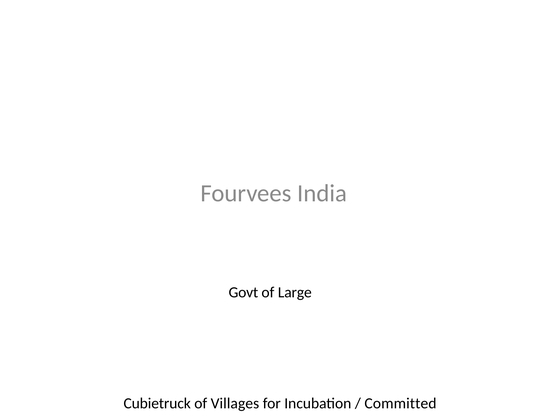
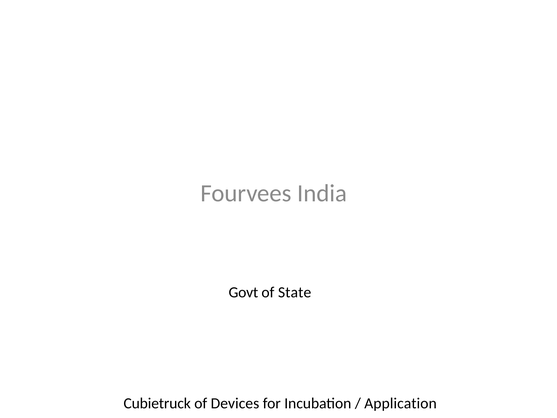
Large: Large -> State (295, 292)
Villages: Villages -> Devices (235, 403)
Committed: Committed -> Application (401, 403)
